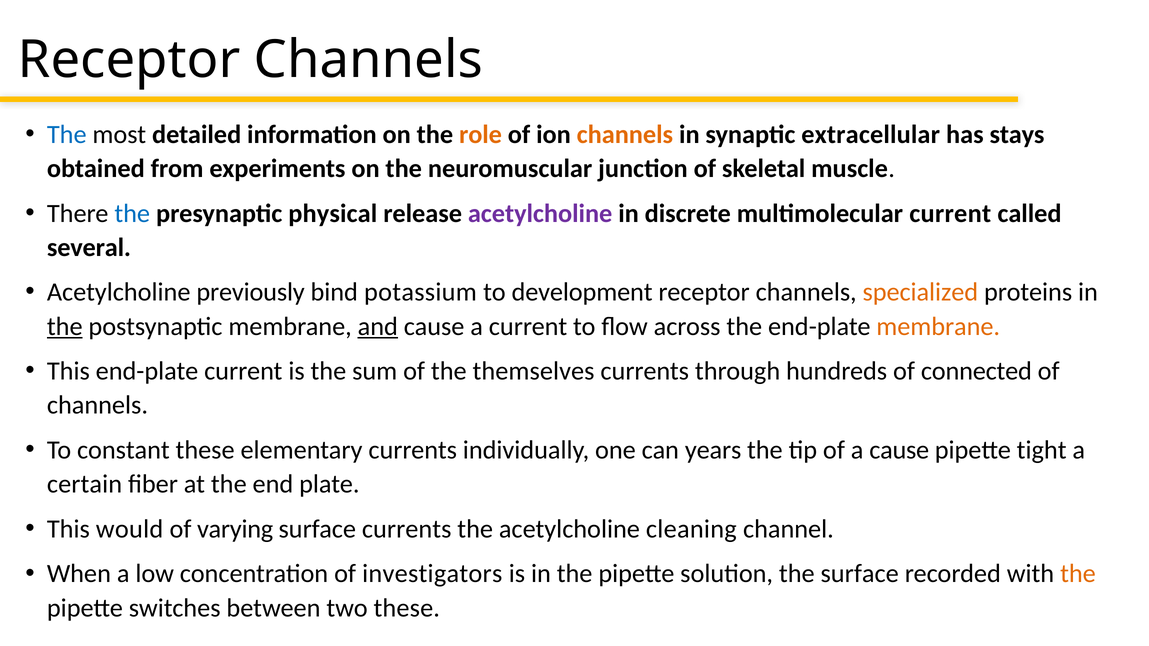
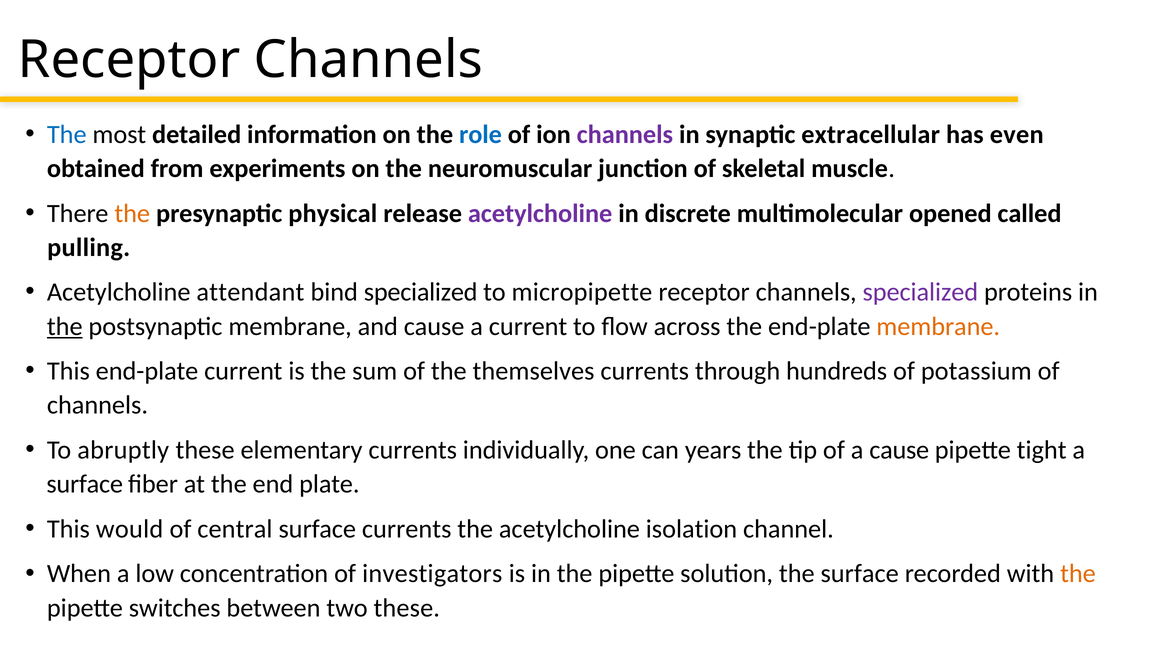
role colour: orange -> blue (481, 134)
channels colour: orange -> purple (625, 134)
stays: stays -> even (1017, 134)
the colour: blue -> orange (132, 213)
multimolecular current: current -> opened (950, 213)
several: several -> pulling (89, 248)
previously: previously -> attendant (250, 292)
bind potassium: potassium -> specialized (421, 292)
development: development -> micropipette (582, 292)
specialized colour: orange -> purple (920, 292)
and underline: present -> none (378, 326)
connected: connected -> potassium (976, 371)
constant: constant -> abruptly (123, 450)
certain: certain -> surface (85, 484)
varying: varying -> central (235, 529)
cleaning: cleaning -> isolation (691, 529)
